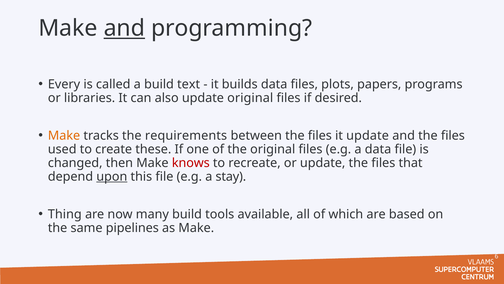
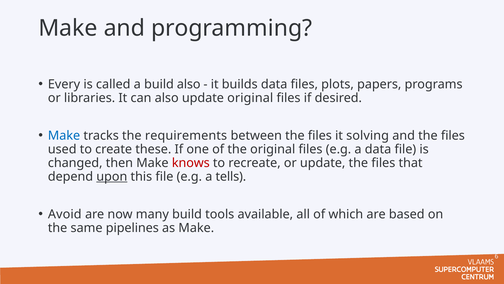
and underline: present -> none (124, 28)
build text: text -> also (189, 84)
Make colour: orange -> blue (64, 135)
it update: update -> solving (368, 135)
stay: stay -> tells (231, 176)
Thing: Thing -> Avoid (65, 214)
